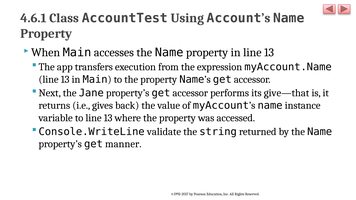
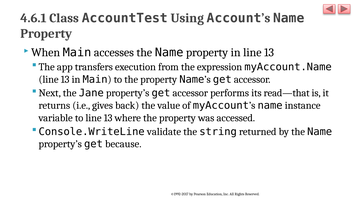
give—that: give—that -> read—that (287, 93)
manner: manner -> because (123, 144)
